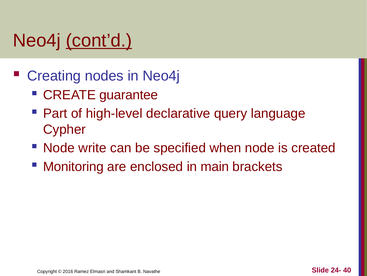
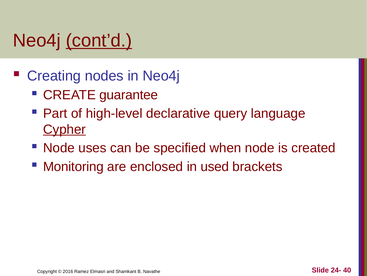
Cypher underline: none -> present (64, 129)
write: write -> uses (92, 148)
main: main -> used (215, 166)
